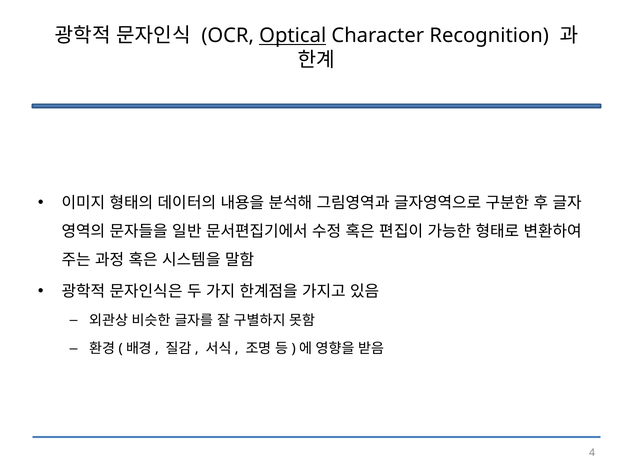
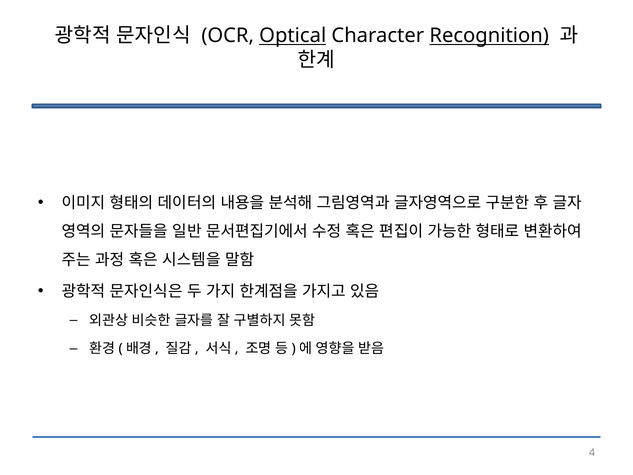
Recognition underline: none -> present (489, 36)
